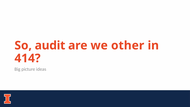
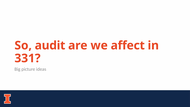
other: other -> affect (128, 45)
414: 414 -> 331 (28, 58)
